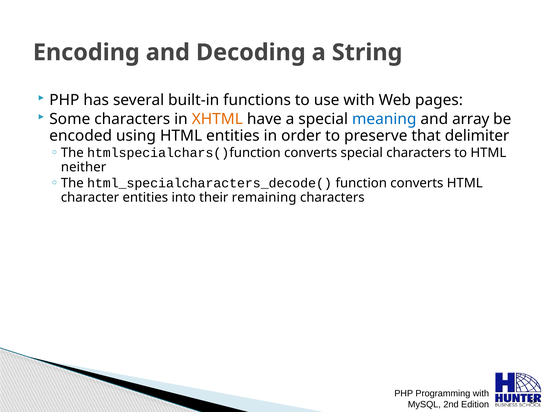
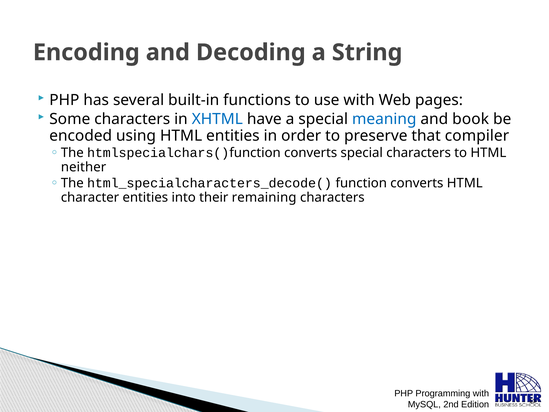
XHTML colour: orange -> blue (217, 119)
array: array -> book (471, 119)
delimiter: delimiter -> compiler (477, 136)
